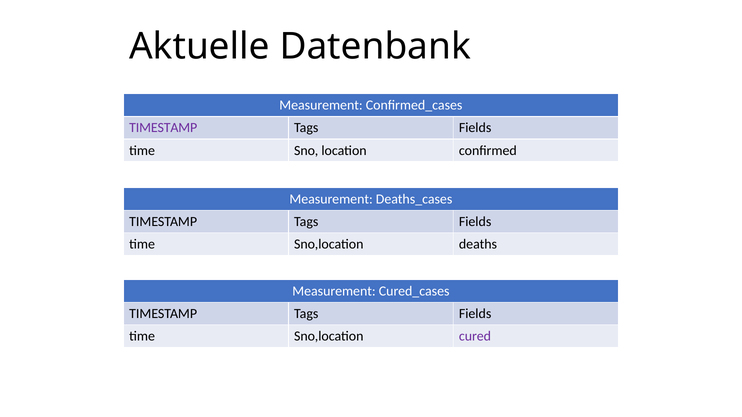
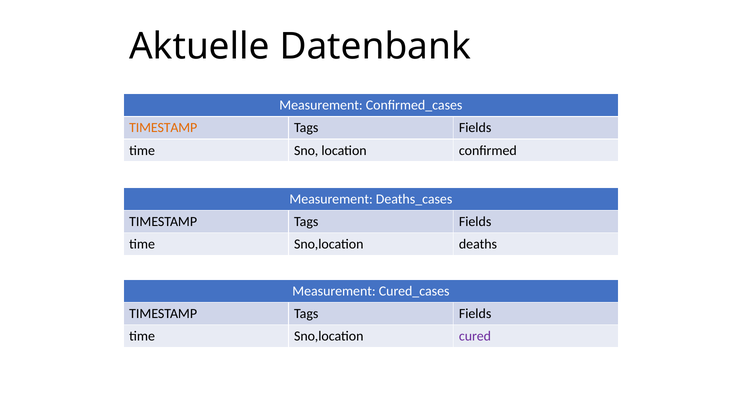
TIMESTAMP colour: purple -> orange (163, 128)
